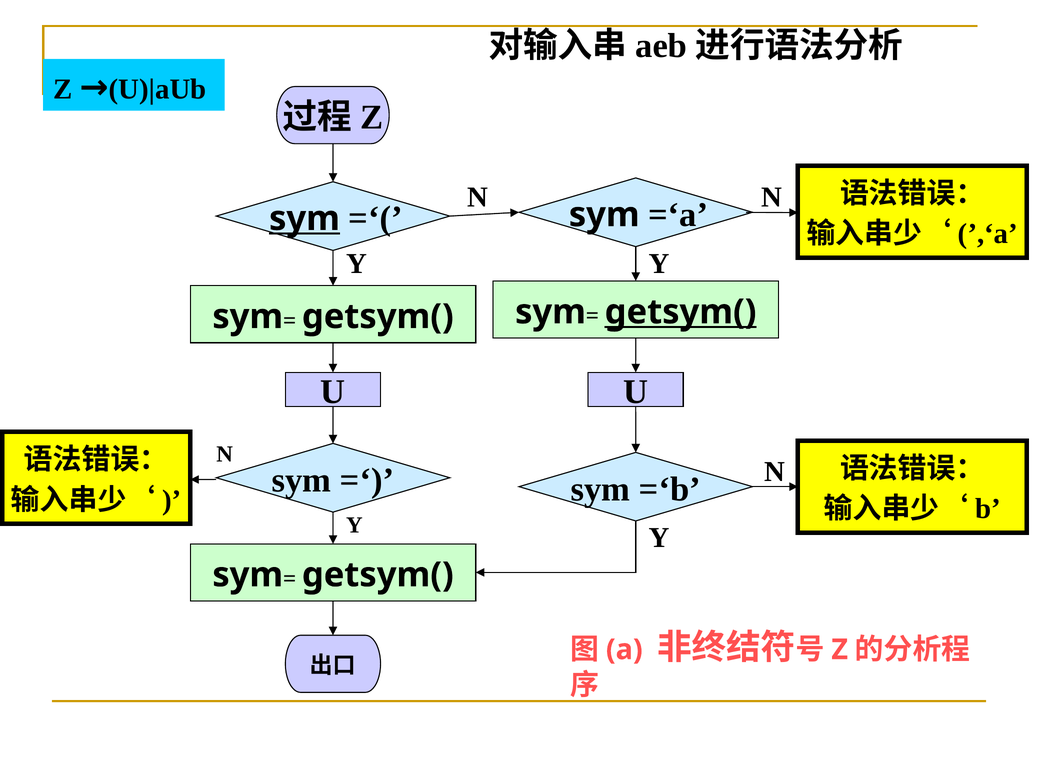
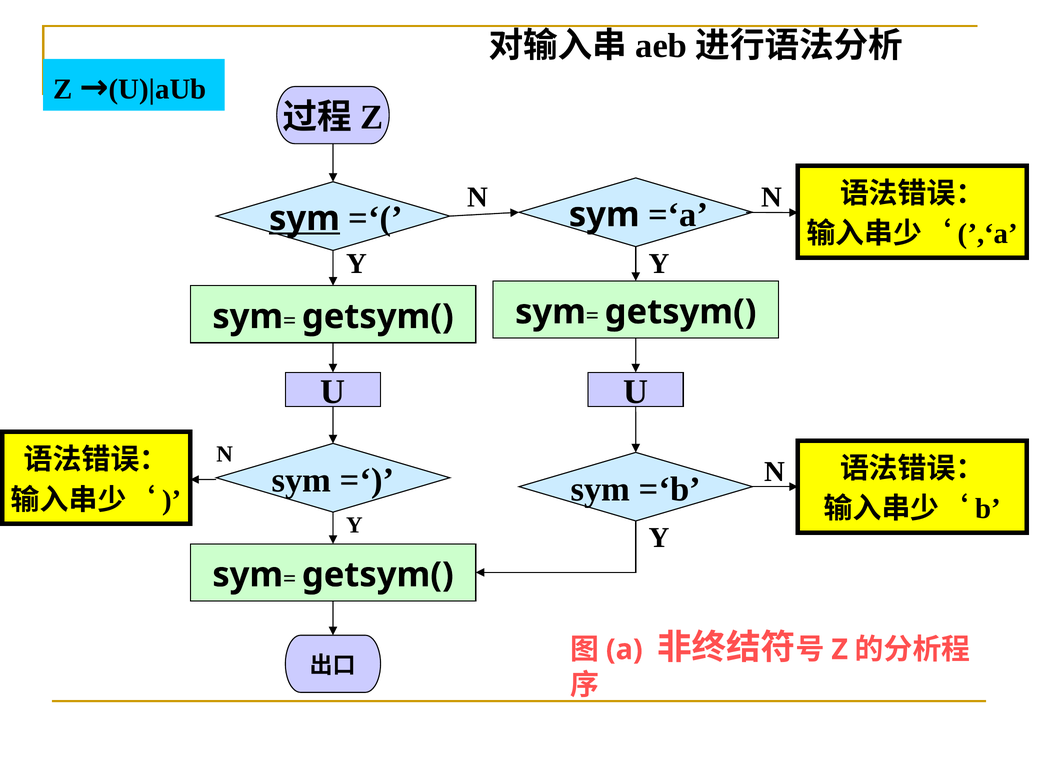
getsym( underline: present -> none (681, 312)
